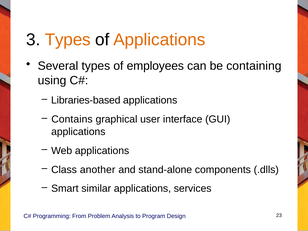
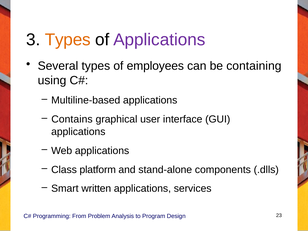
Applications colour: orange -> purple (159, 40)
Libraries-based: Libraries-based -> Multiline-based (86, 100)
another: another -> platform (98, 170)
similar: similar -> written (96, 189)
